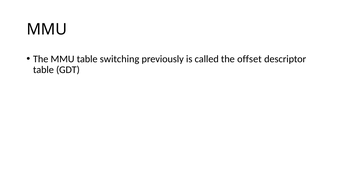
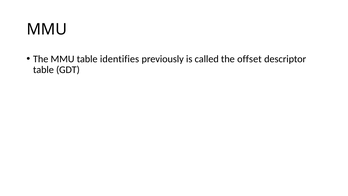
switching: switching -> identifies (120, 59)
